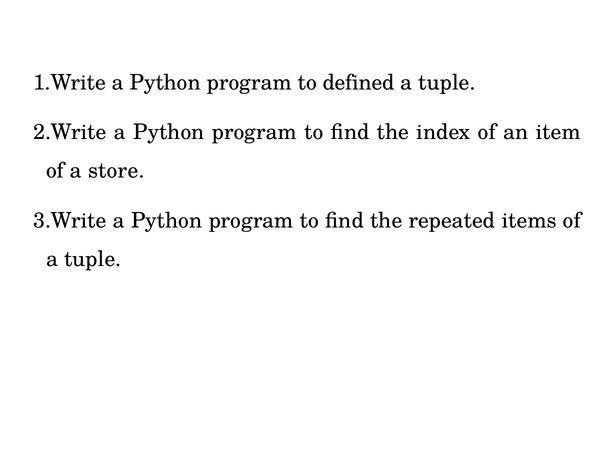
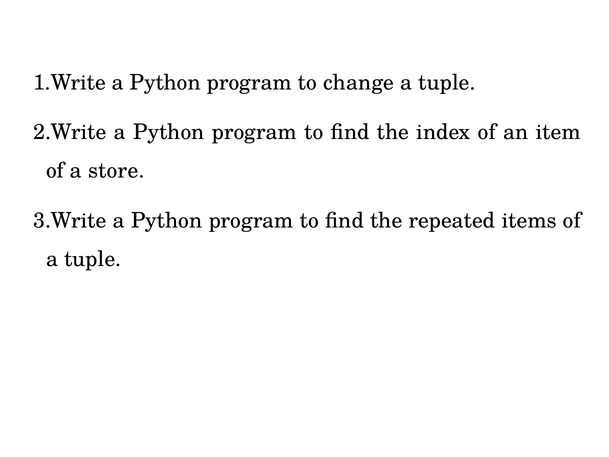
defined: defined -> change (359, 83)
